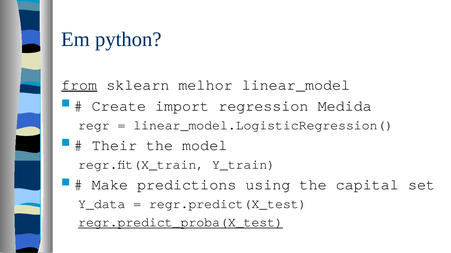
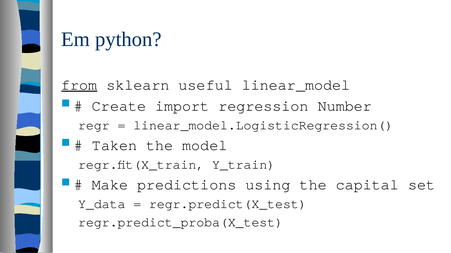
melhor: melhor -> useful (206, 85)
Medida: Medida -> Number (345, 106)
Their: Their -> Taken (115, 146)
regr.predict_proba(X_test underline: present -> none (181, 223)
